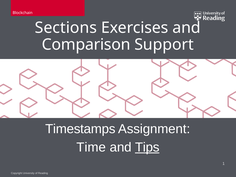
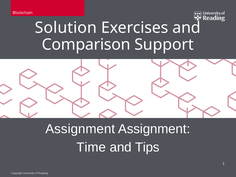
Sections: Sections -> Solution (66, 28)
Timestamps: Timestamps -> Assignment (80, 129)
Tips underline: present -> none (147, 147)
